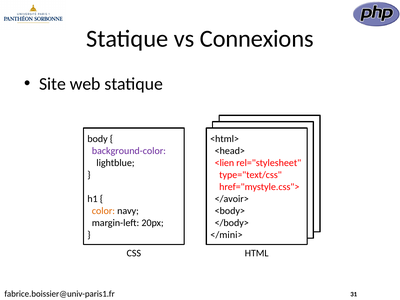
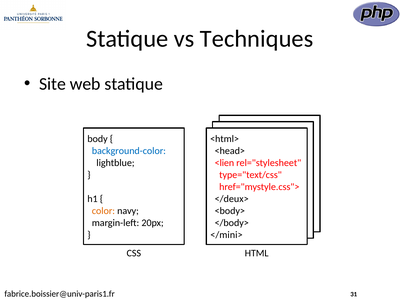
Connexions: Connexions -> Techniques (257, 39)
background-color colour: purple -> blue (129, 151)
</avoir>: </avoir> -> </deux> (232, 199)
